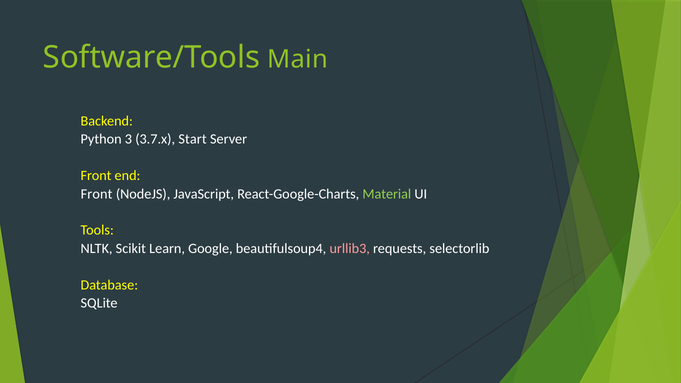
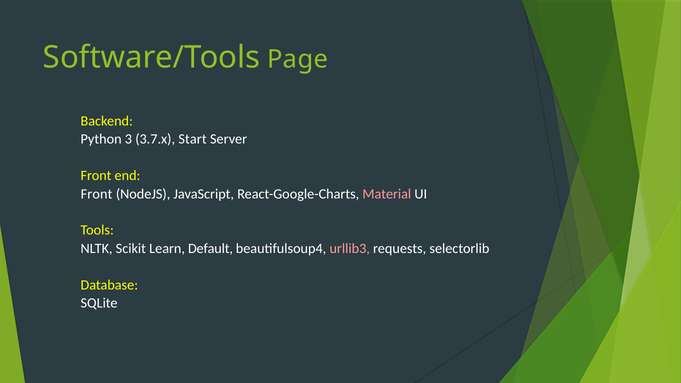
Main: Main -> Page (298, 59)
Material colour: light green -> pink (387, 194)
Google: Google -> Default (210, 249)
